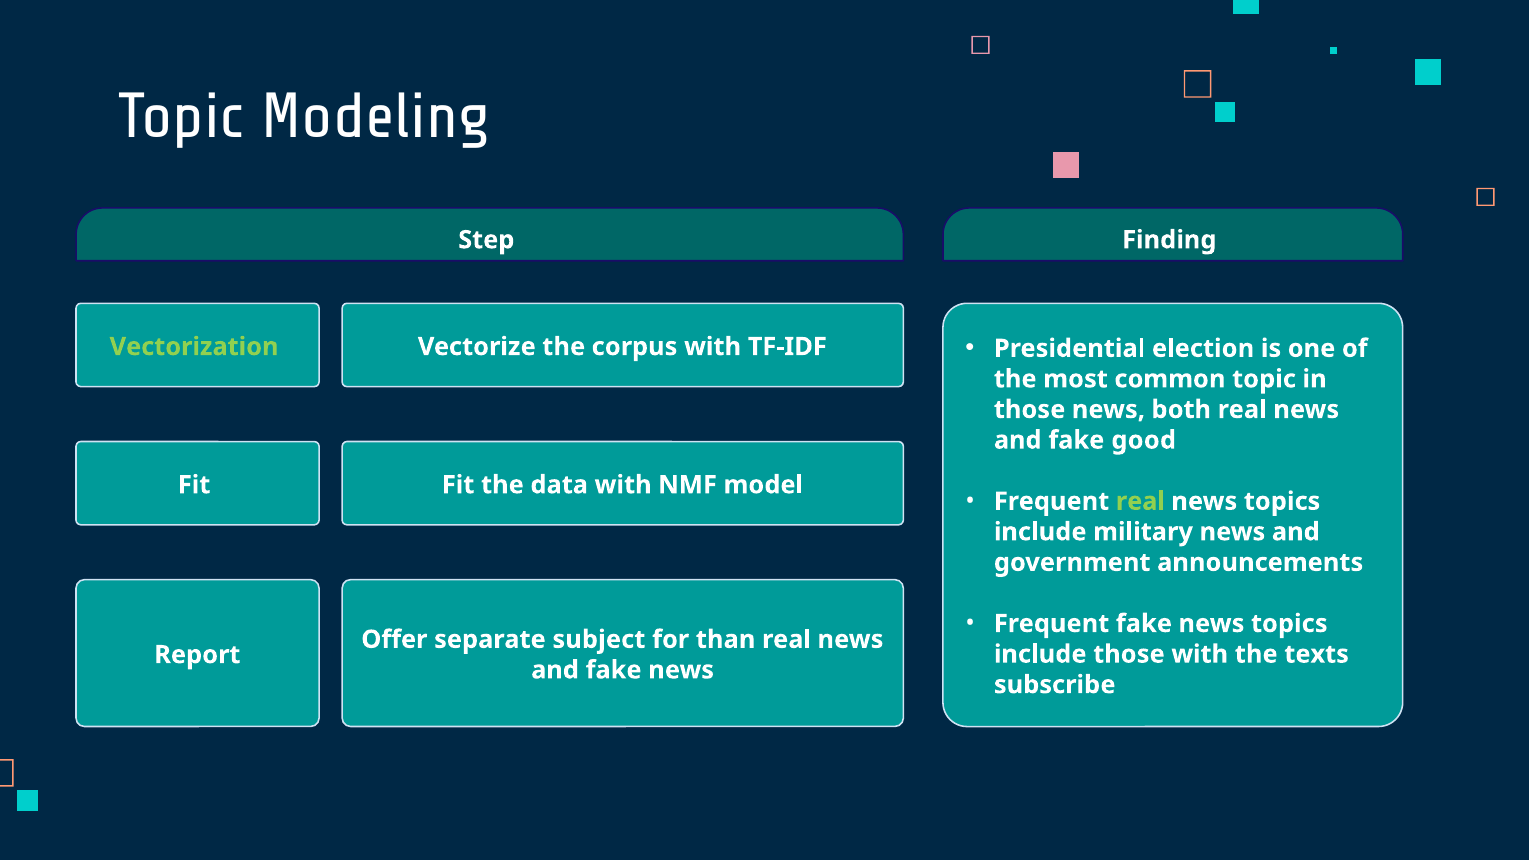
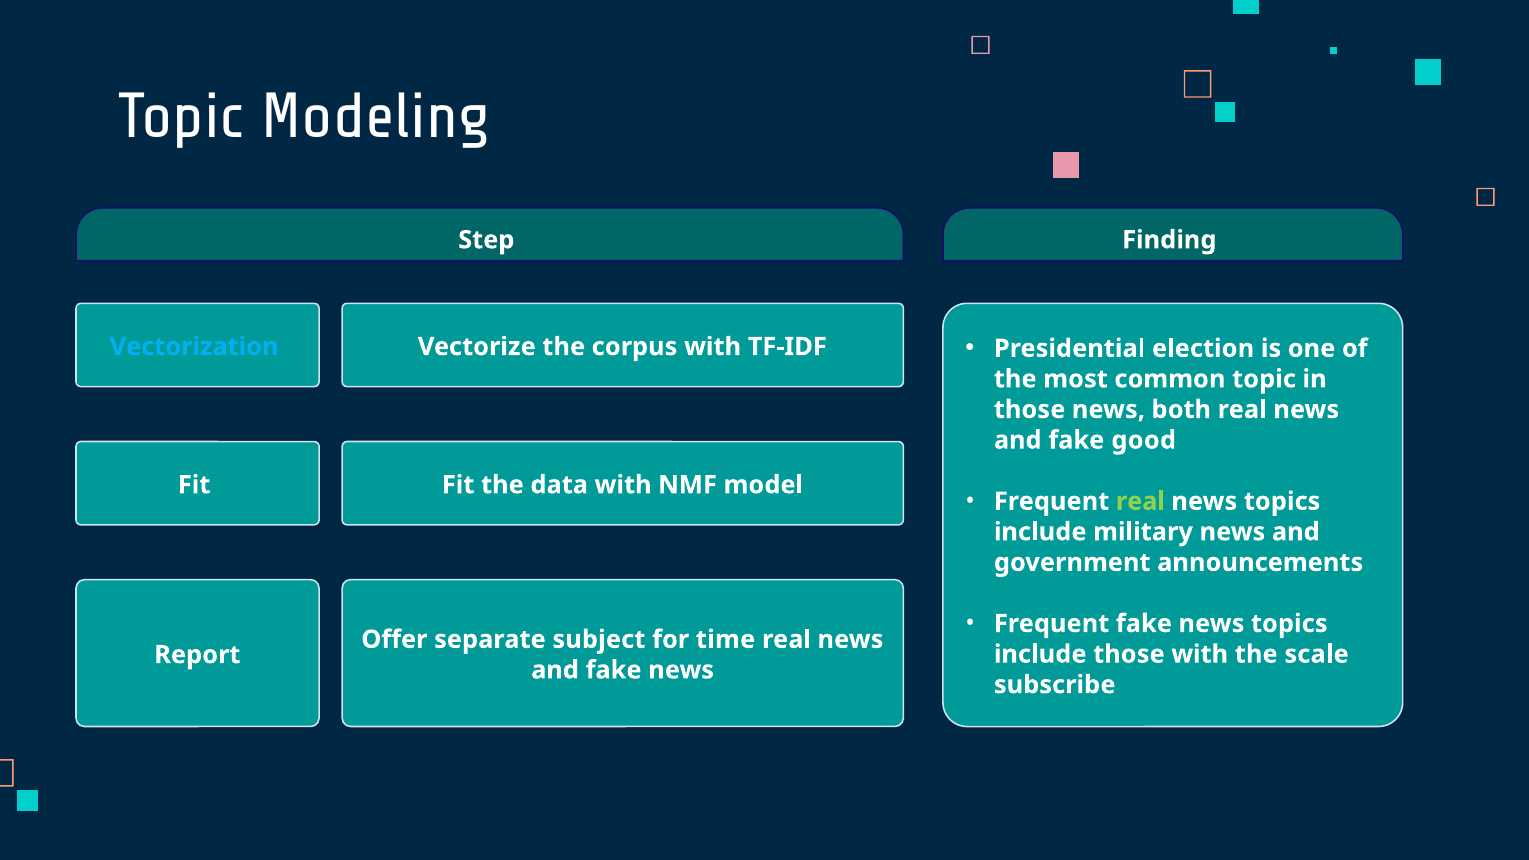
Vectorization colour: light green -> light blue (194, 347)
than: than -> time (726, 640)
texts: texts -> scale (1317, 654)
